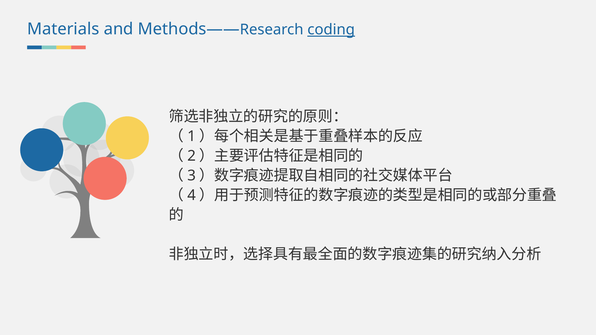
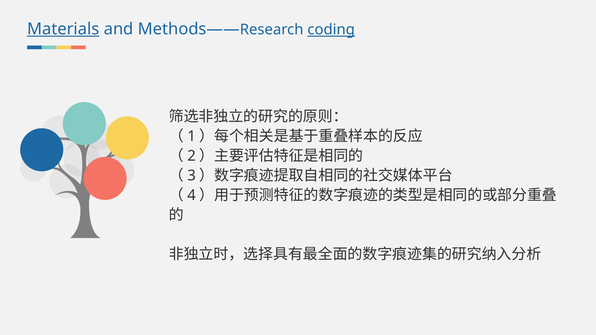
Materials underline: none -> present (63, 29)
